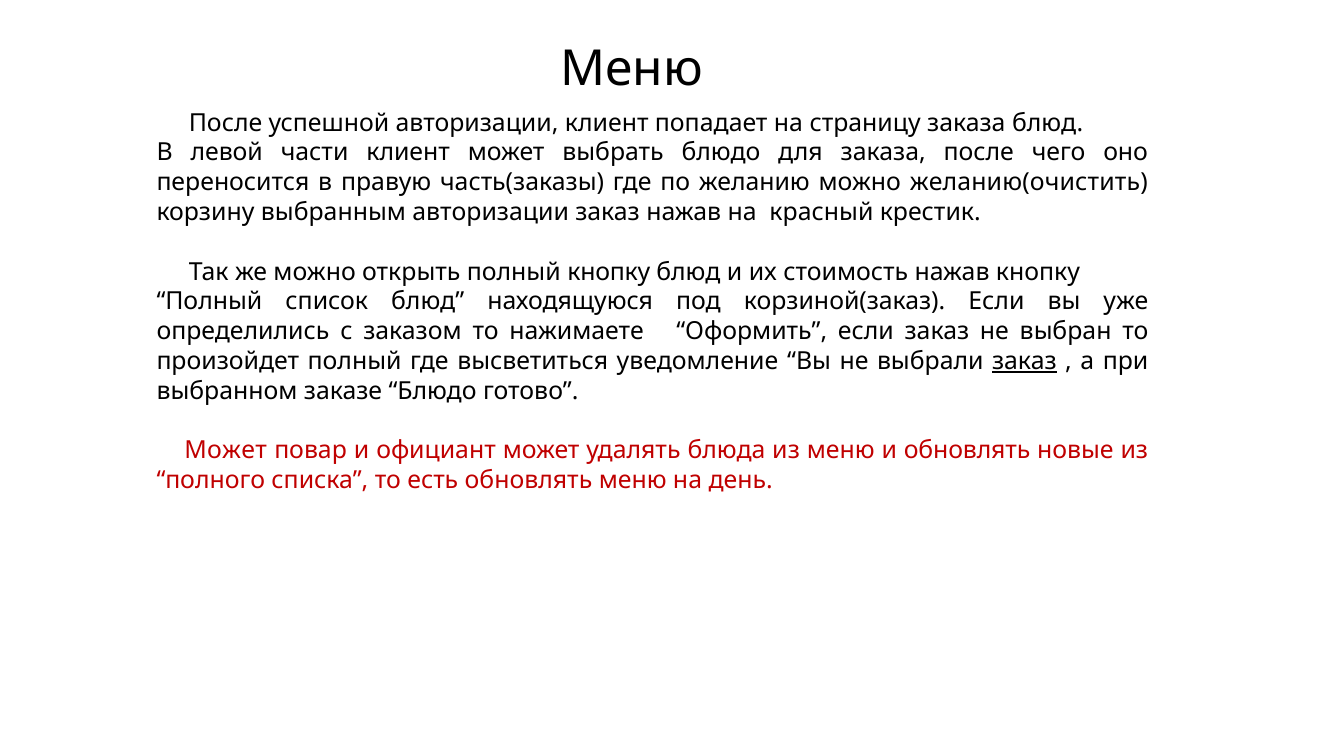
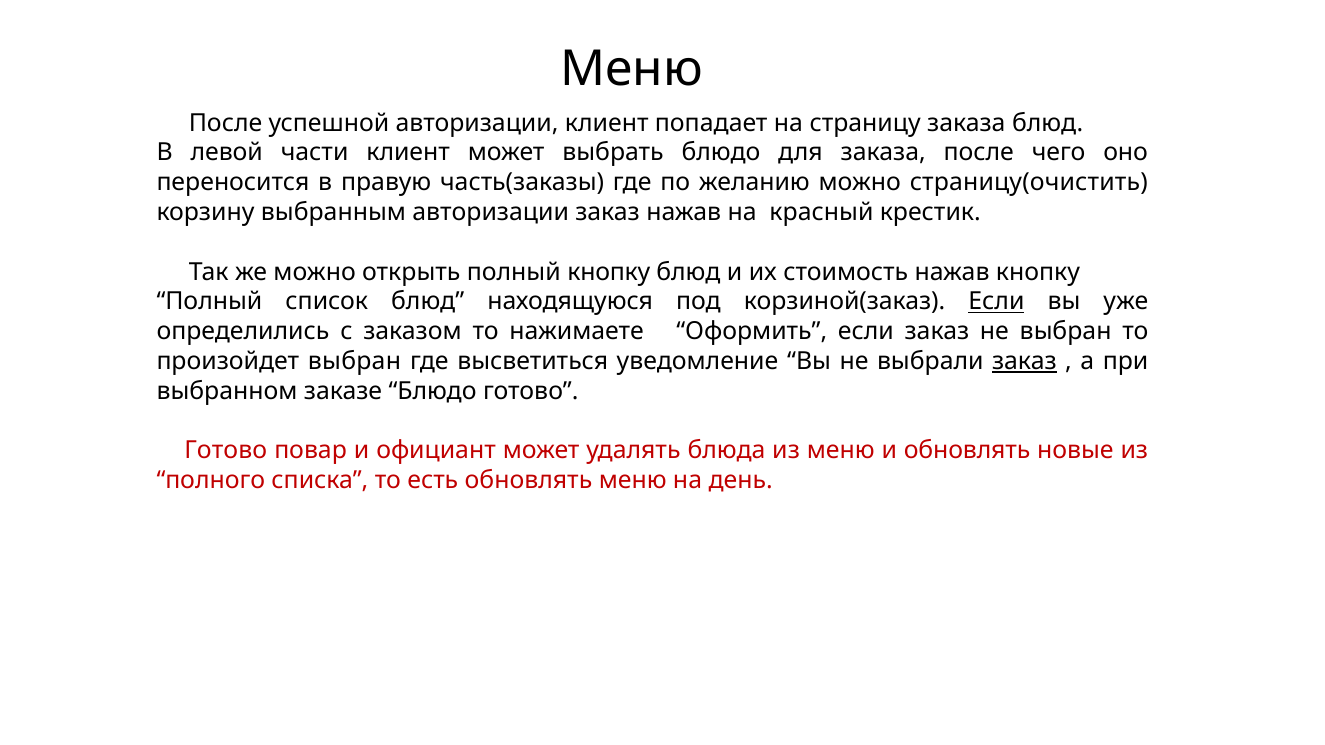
желанию(очистить: желанию(очистить -> страницу(очистить (1029, 183)
Если underline: none -> present (996, 302)
произойдет полный: полный -> выбран (354, 361)
Может: Может -> Готово (226, 451)
